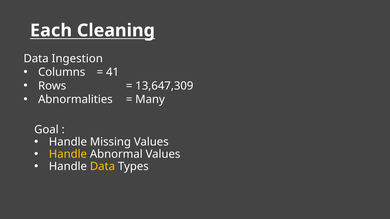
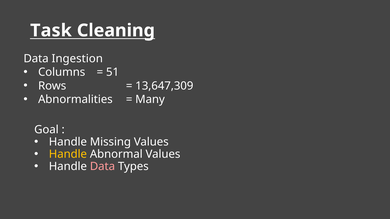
Each: Each -> Task (51, 31)
41: 41 -> 51 (113, 72)
Data colour: yellow -> pink (102, 167)
